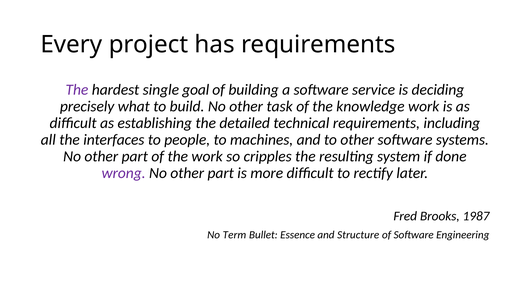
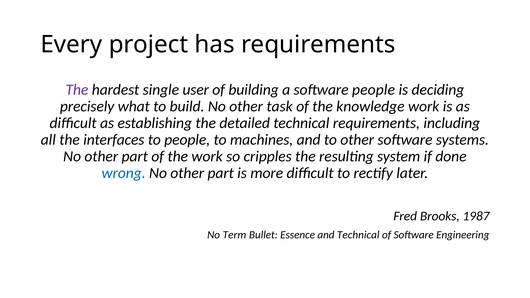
goal: goal -> user (196, 90)
software service: service -> people (374, 90)
wrong colour: purple -> blue (124, 173)
and Structure: Structure -> Technical (358, 235)
